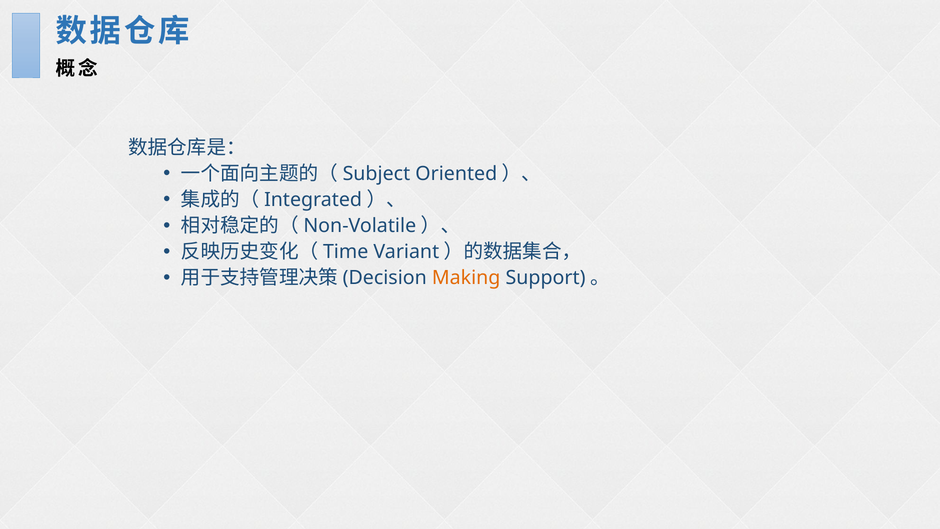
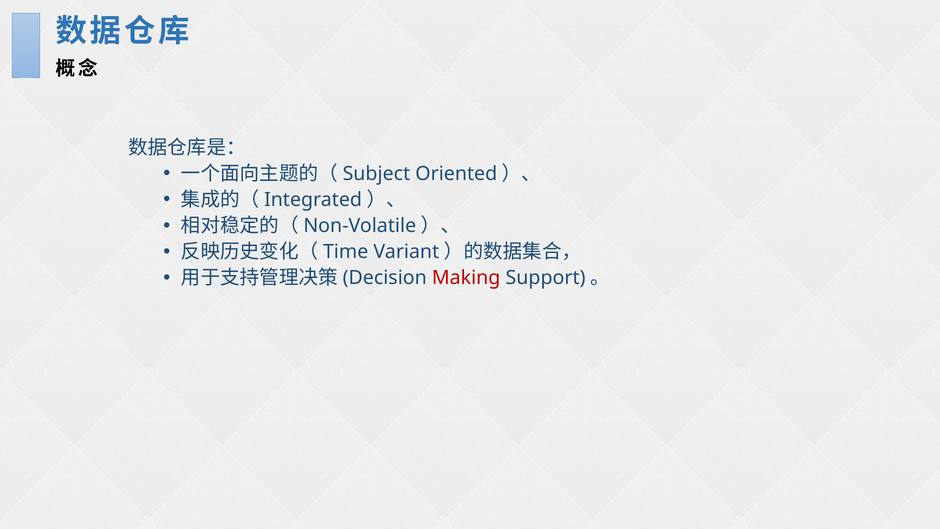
Making colour: orange -> red (466, 278)
